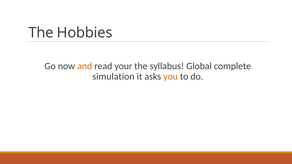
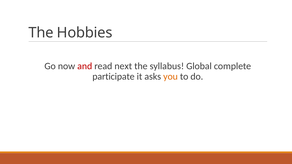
and colour: orange -> red (85, 66)
your: your -> next (123, 66)
simulation: simulation -> participate (113, 77)
